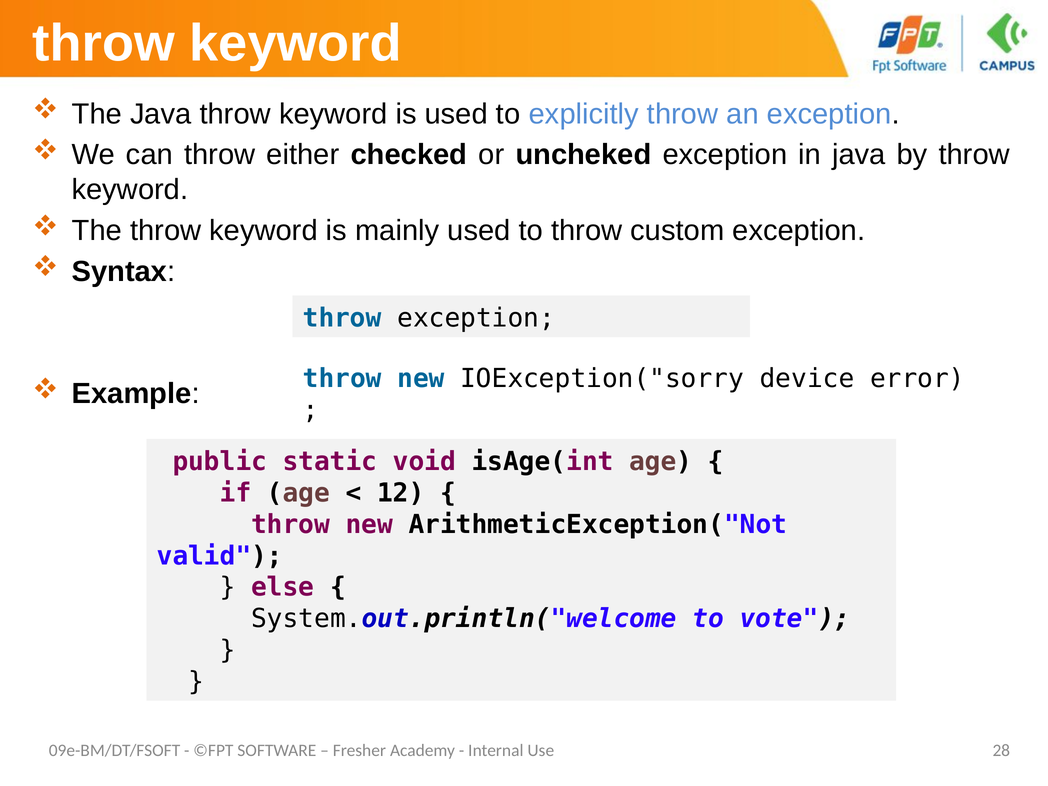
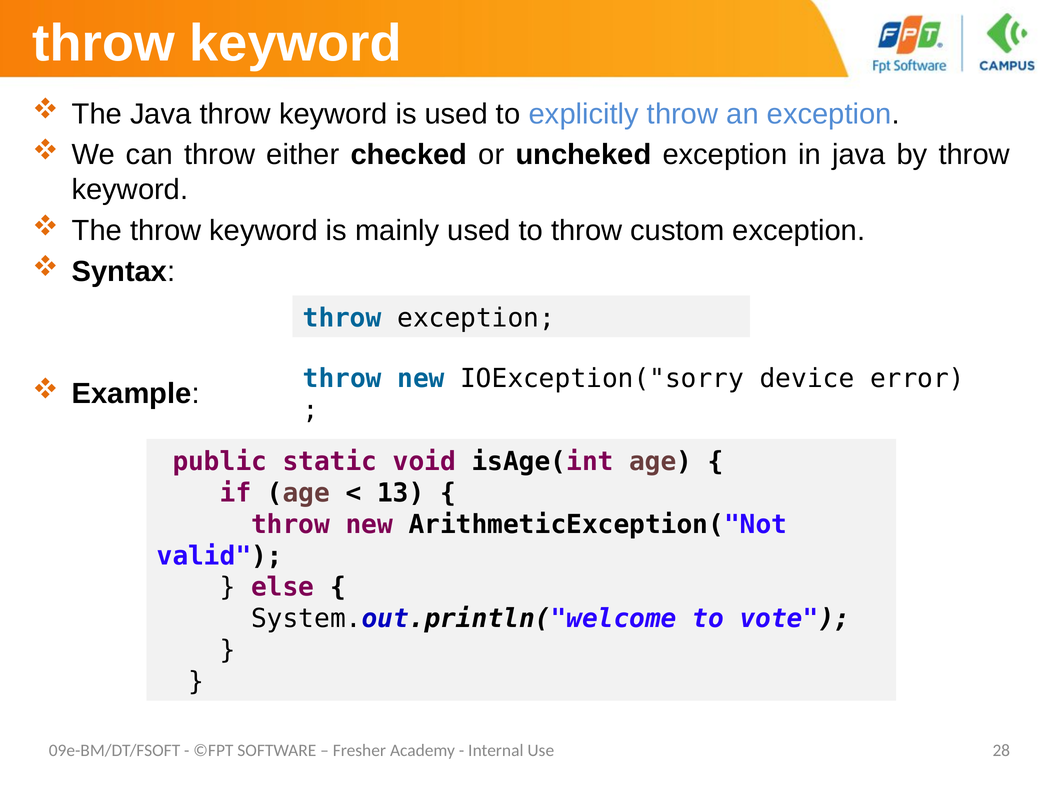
12: 12 -> 13 (401, 493)
